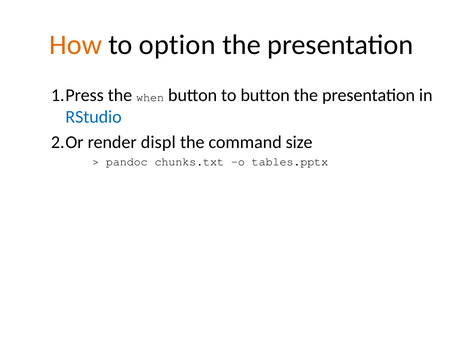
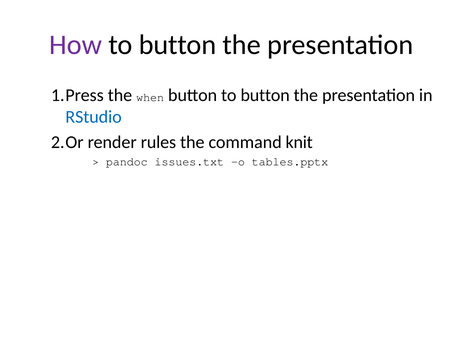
How colour: orange -> purple (76, 45)
option: option -> button (178, 45)
displ: displ -> rules (158, 142)
size: size -> knit (299, 142)
chunks.txt: chunks.txt -> issues.txt (189, 162)
